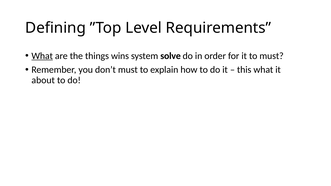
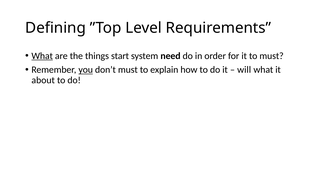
wins: wins -> start (120, 56)
solve: solve -> need (170, 56)
you underline: none -> present (86, 70)
this: this -> will (244, 70)
